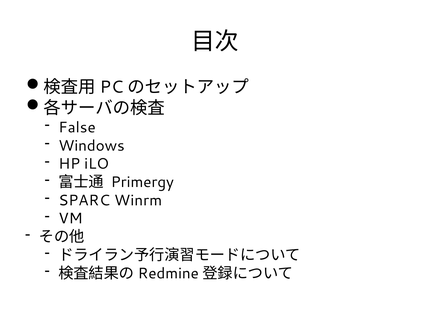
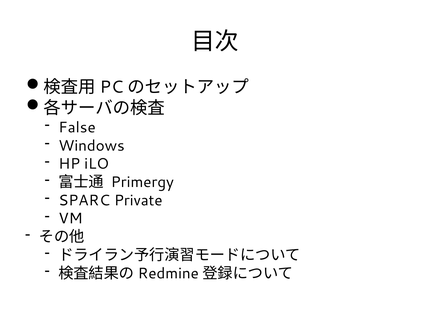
Winrm: Winrm -> Private (138, 200)
